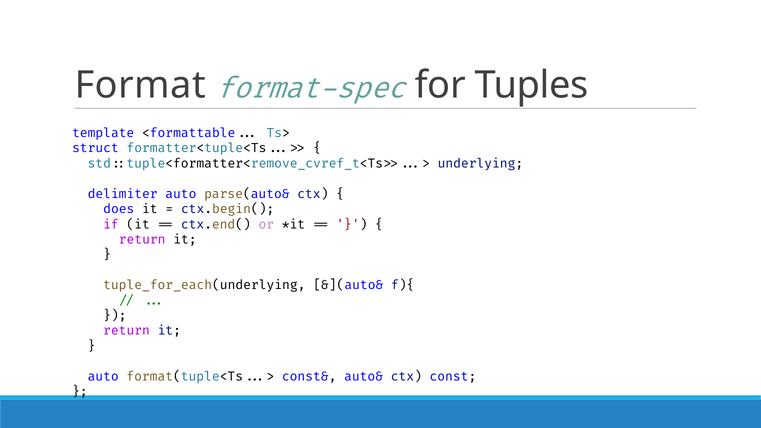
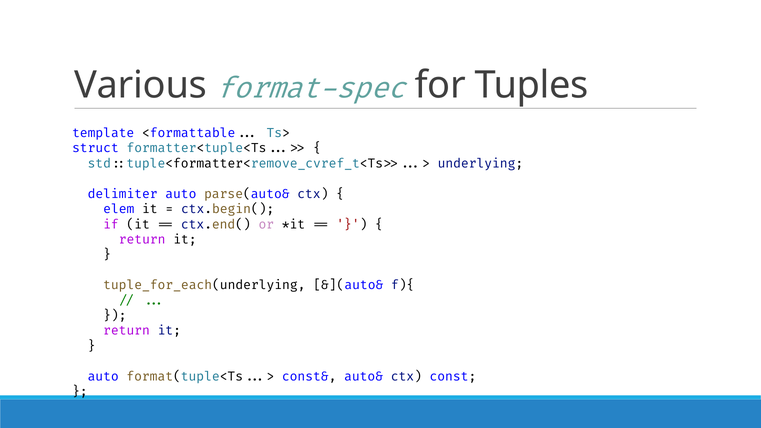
Format: Format -> Various (141, 85)
does: does -> elem (119, 209)
